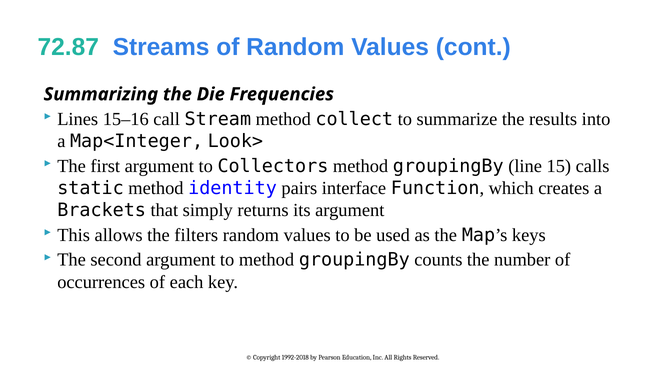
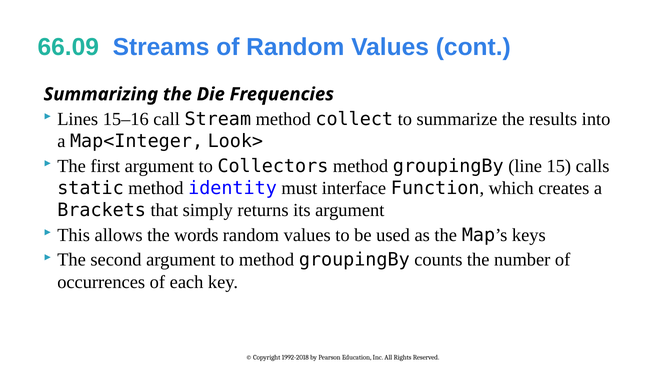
72.87: 72.87 -> 66.09 (68, 47)
pairs: pairs -> must (299, 188)
filters: filters -> words (196, 235)
